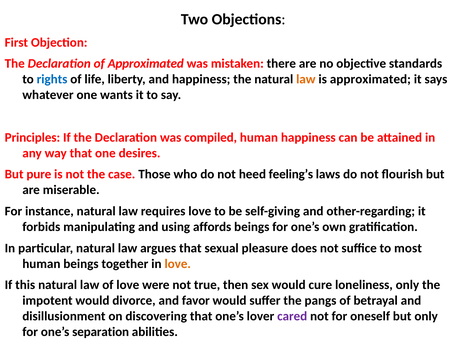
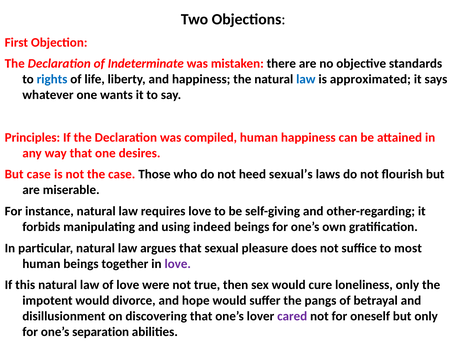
of Approximated: Approximated -> Indeterminate (146, 64)
law colour: orange -> blue (306, 79)
But pure: pure -> case (39, 175)
feeling’s: feeling’s -> sexual’s (291, 175)
affords: affords -> indeed (212, 227)
love colour: orange -> purple (178, 264)
favor: favor -> hope (196, 301)
